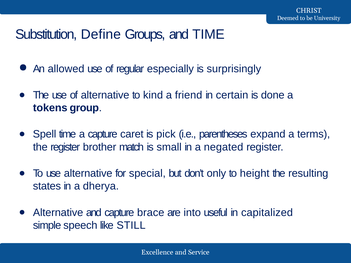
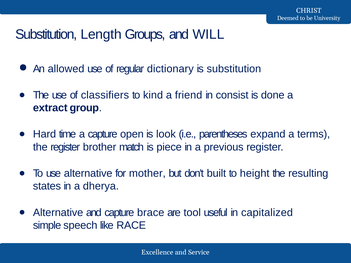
Define: Define -> Length (101, 34)
and TIME: TIME -> WILL (209, 34)
especially: especially -> dictionary (170, 69)
is surprisingly: surprisingly -> substitution (234, 69)
of alternative: alternative -> classifiers (105, 95)
certain: certain -> consist (232, 95)
tokens: tokens -> extract (50, 108)
Spell: Spell -> Hard (45, 134)
caret: caret -> open (132, 134)
pick: pick -> look (166, 134)
small: small -> piece (169, 147)
negated: negated -> previous (224, 147)
special: special -> mother (147, 173)
only: only -> built (216, 173)
into: into -> tool (192, 213)
STILL: STILL -> RACE (131, 226)
